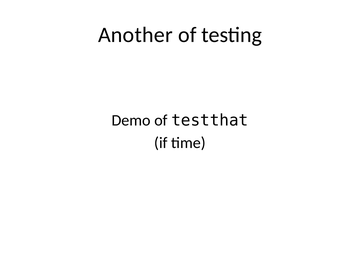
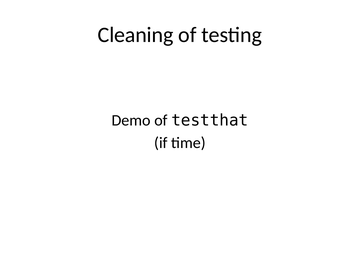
Another: Another -> Cleaning (136, 35)
